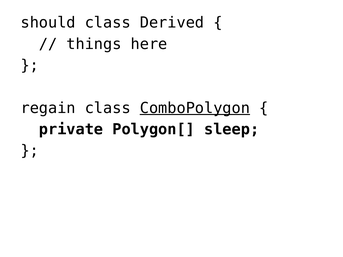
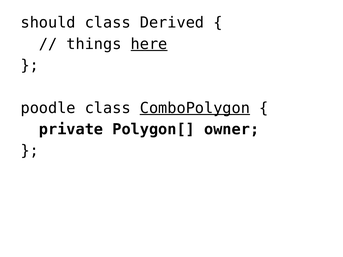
here underline: none -> present (149, 44)
regain: regain -> poodle (48, 108)
sleep: sleep -> owner (232, 129)
